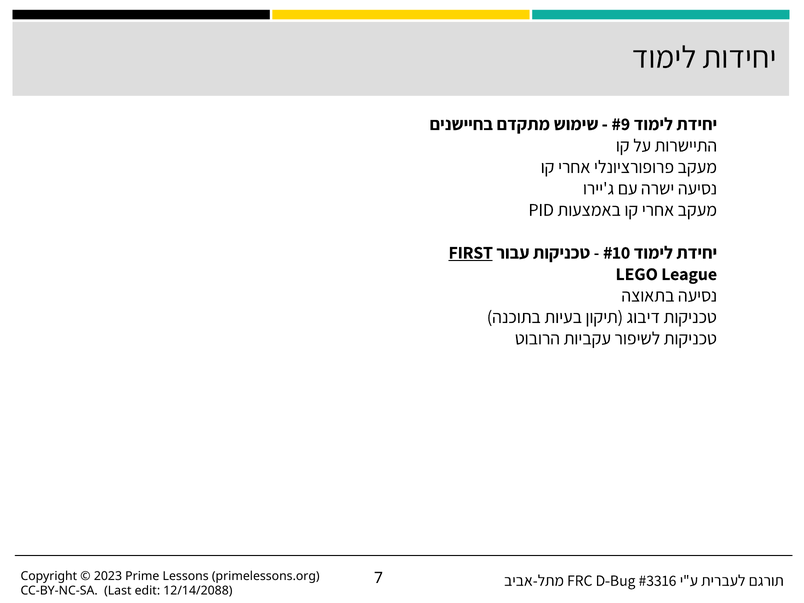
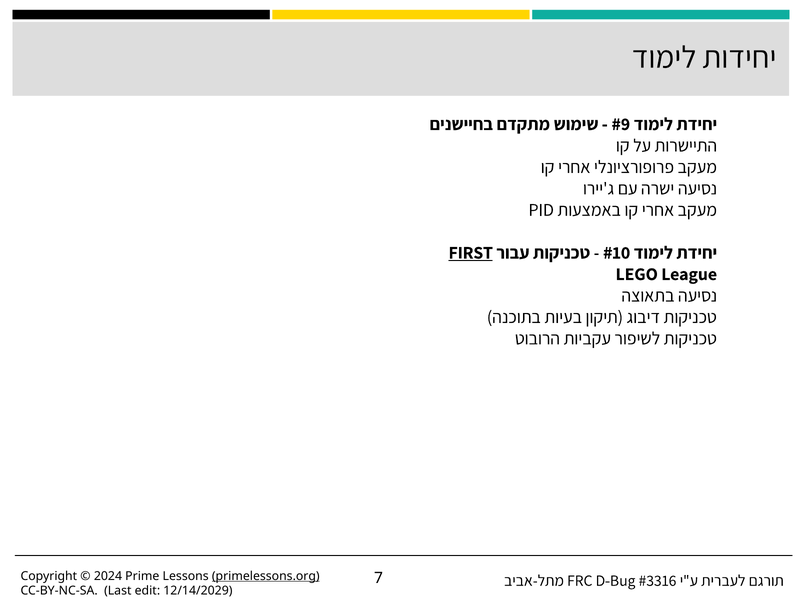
2023: 2023 -> 2024 (108, 576)
primelessons.org underline: none -> present (266, 576)
12/14/2088: 12/14/2088 -> 12/14/2029 (198, 591)
